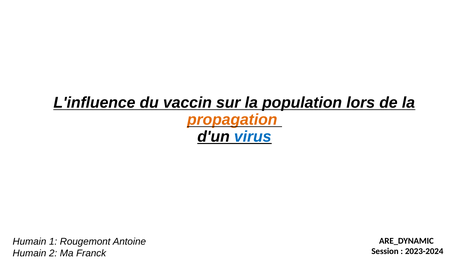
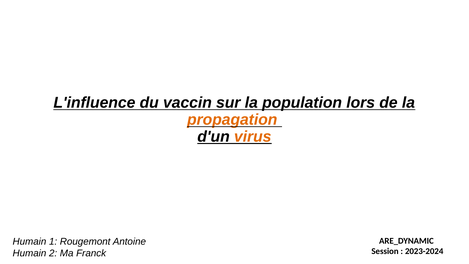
virus colour: blue -> orange (253, 137)
